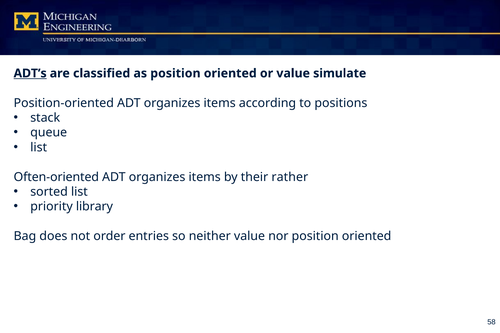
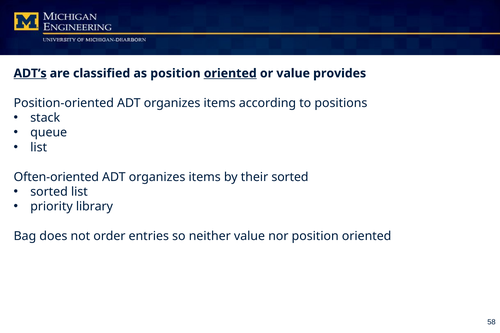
oriented underline: none -> present (230, 73)
simulate: simulate -> provides (340, 73)
their rather: rather -> sorted (290, 177)
